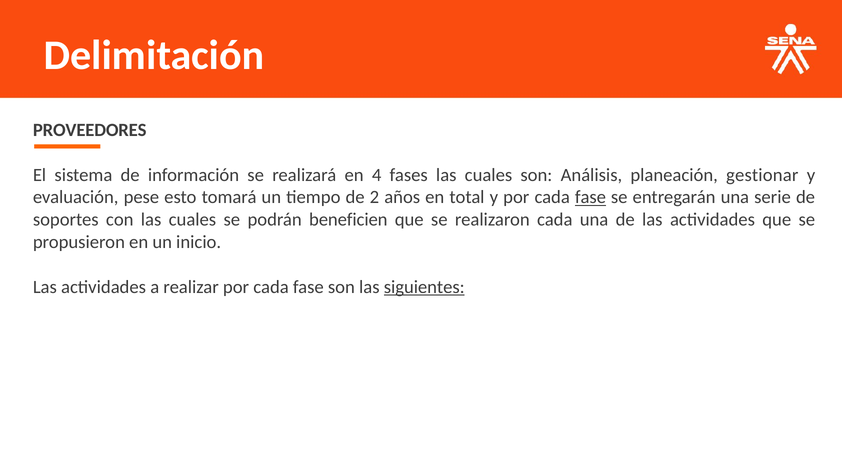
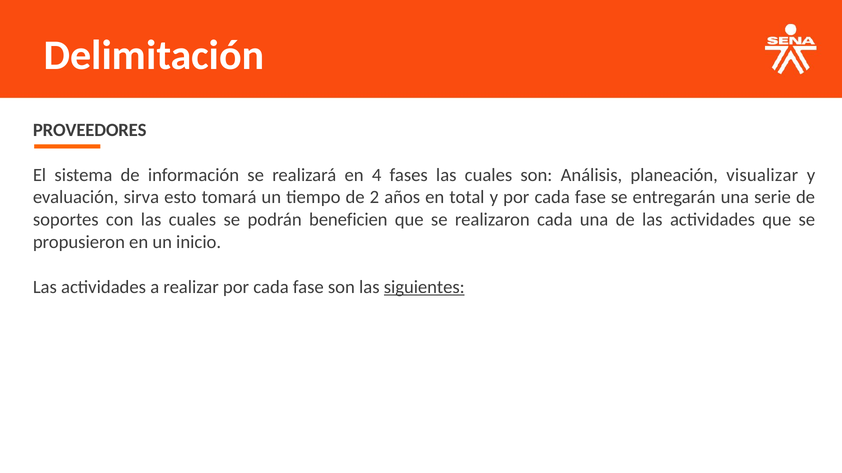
gestionar: gestionar -> visualizar (762, 175)
pese: pese -> sirva (141, 198)
fase underline: present -> none (590, 198)
